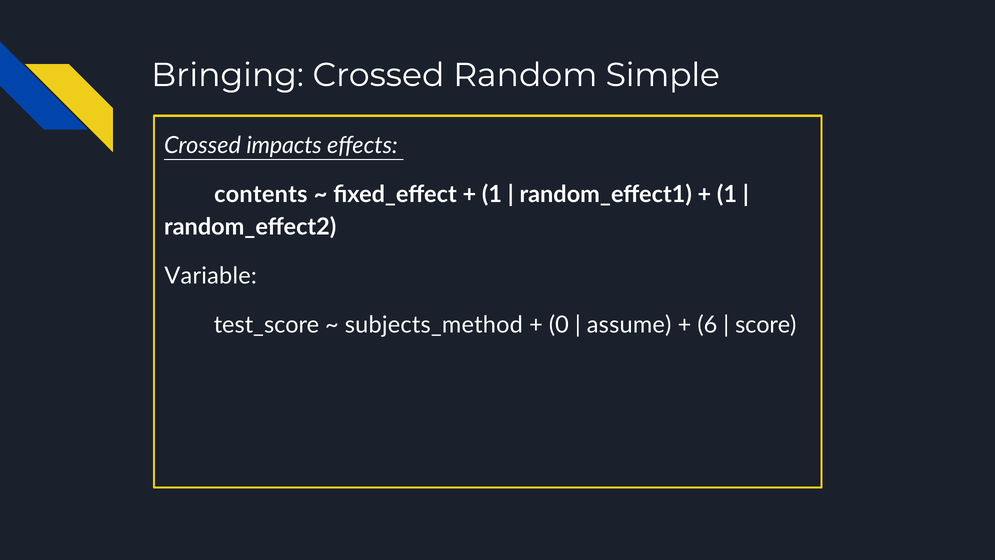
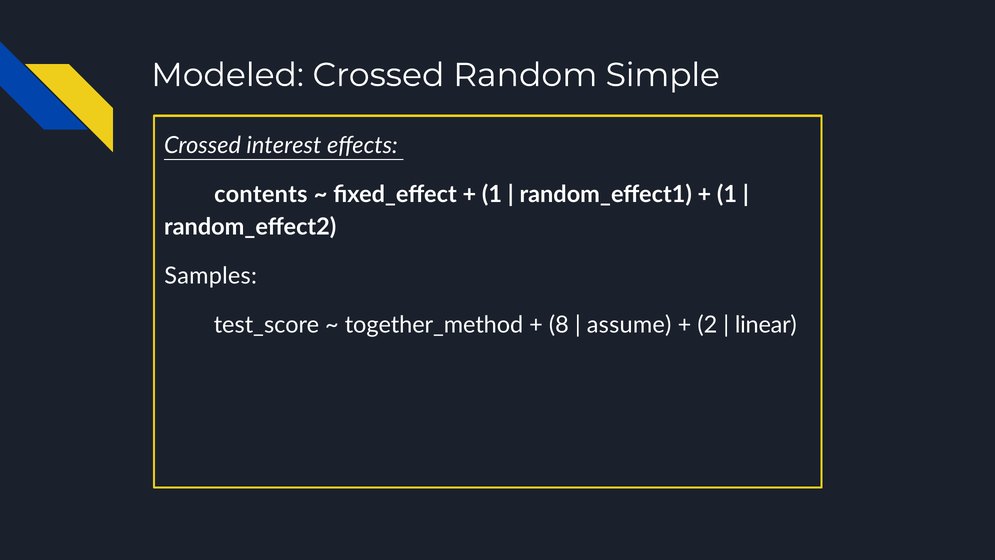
Bringing: Bringing -> Modeled (228, 75)
impacts: impacts -> interest (284, 146)
Variable: Variable -> Samples (211, 276)
subjects_method: subjects_method -> together_method (434, 325)
0: 0 -> 8 (559, 325)
6: 6 -> 2 (707, 325)
score: score -> linear (766, 325)
